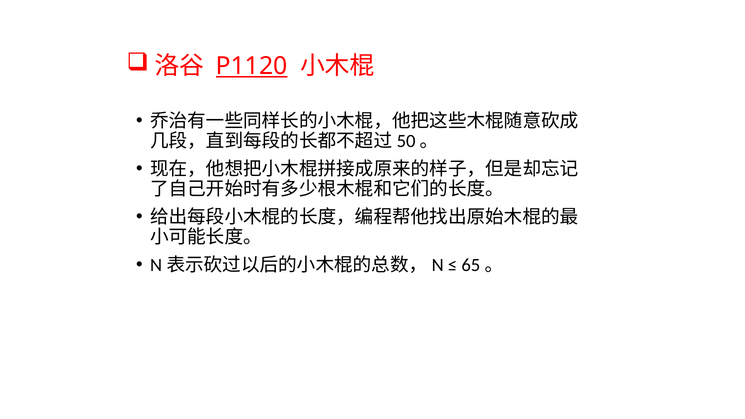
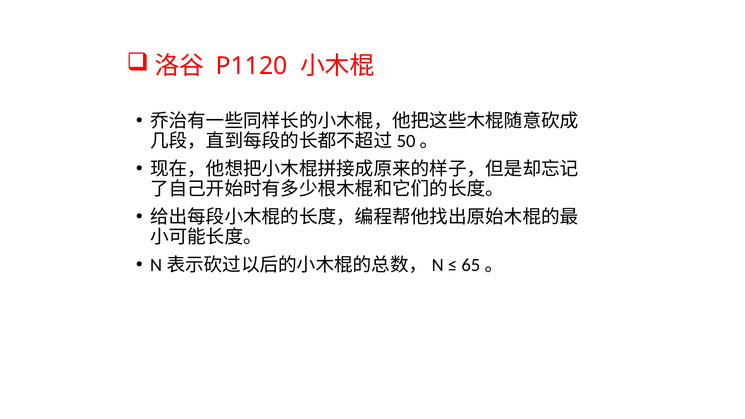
P1120 underline: present -> none (252, 66)
